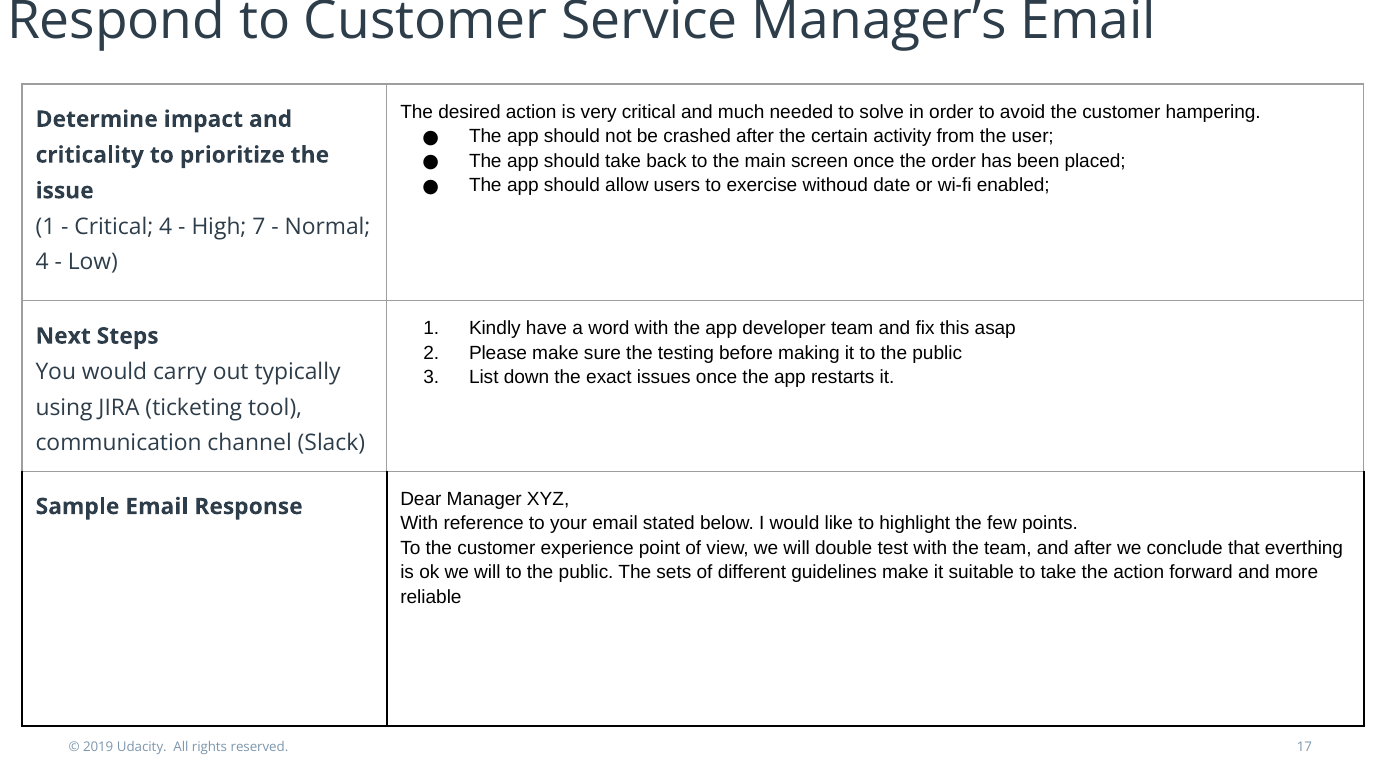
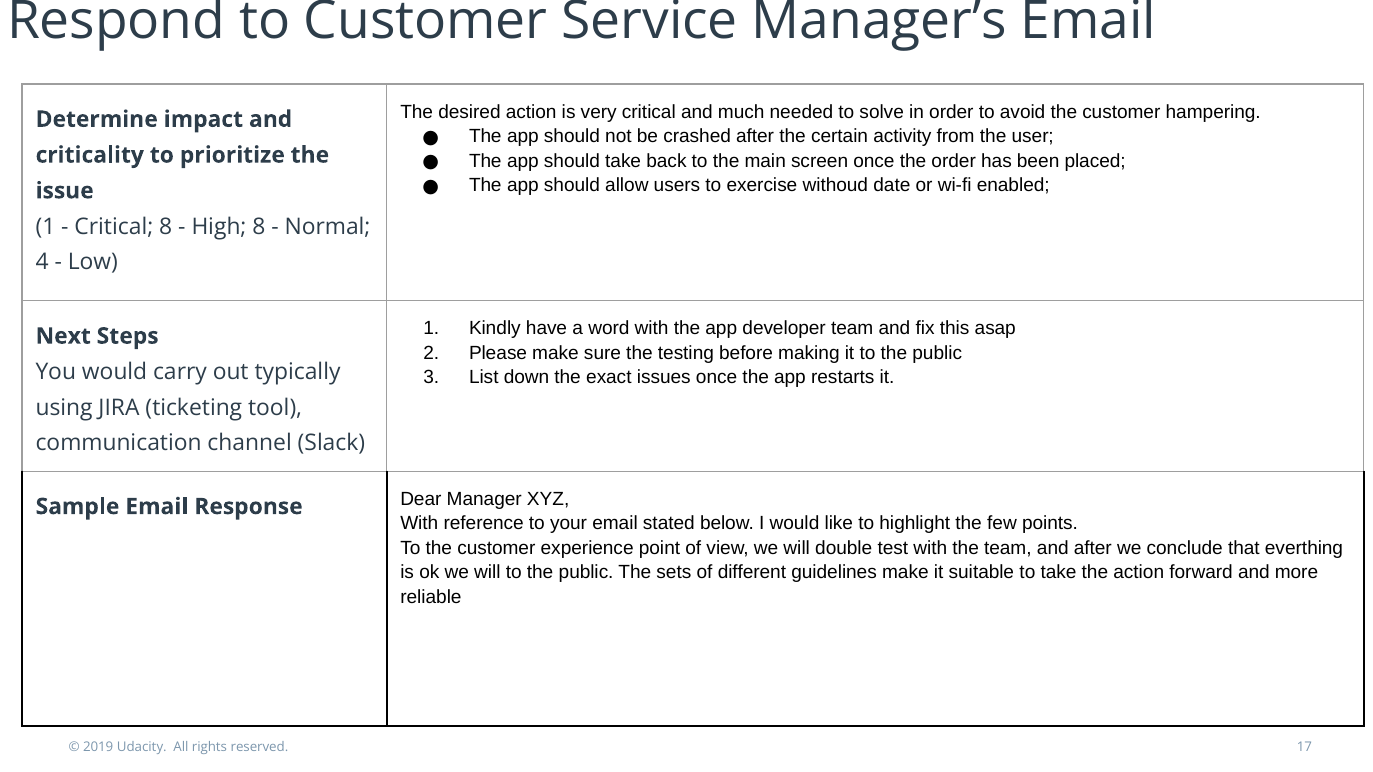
Critical 4: 4 -> 8 (166, 227)
High 7: 7 -> 8 (259, 227)
